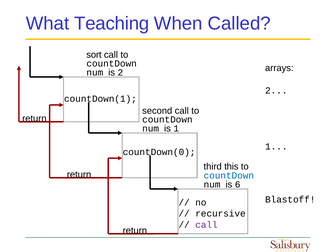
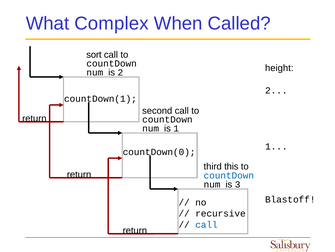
Teaching: Teaching -> Complex (112, 23)
arrays: arrays -> height (279, 68)
6: 6 -> 3 (238, 184)
call colour: purple -> blue (206, 224)
